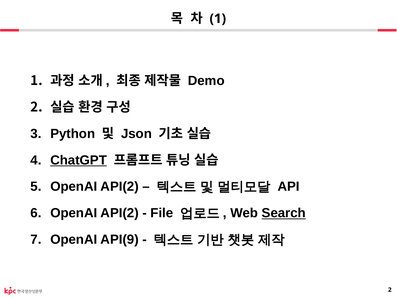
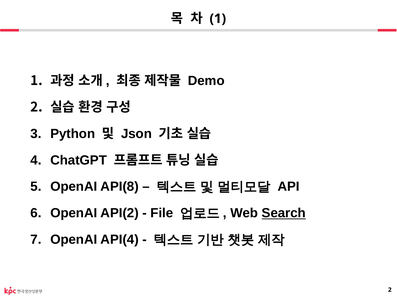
ChatGPT underline: present -> none (79, 160)
API(2: API(2 -> API(8 (120, 186)
API(9: API(9 -> API(4 (120, 239)
